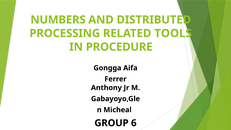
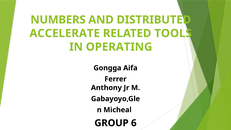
PROCESSING: PROCESSING -> ACCELERATE (65, 33)
PROCEDURE: PROCEDURE -> OPERATING (119, 47)
